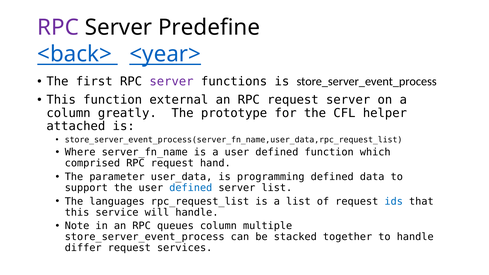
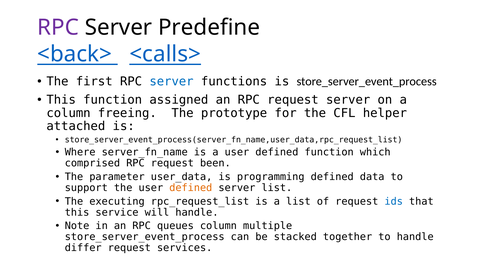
<year>: <year> -> <calls> (165, 54)
server colour: purple -> blue (172, 82)
external: external -> assigned (179, 100)
greatly: greatly -> freeing (127, 113)
hand: hand -> been (215, 163)
defined colour: blue -> orange (191, 188)
languages: languages -> executing (117, 201)
